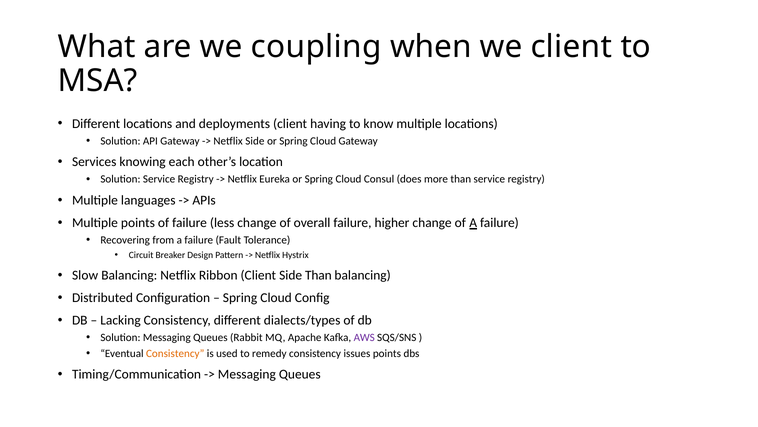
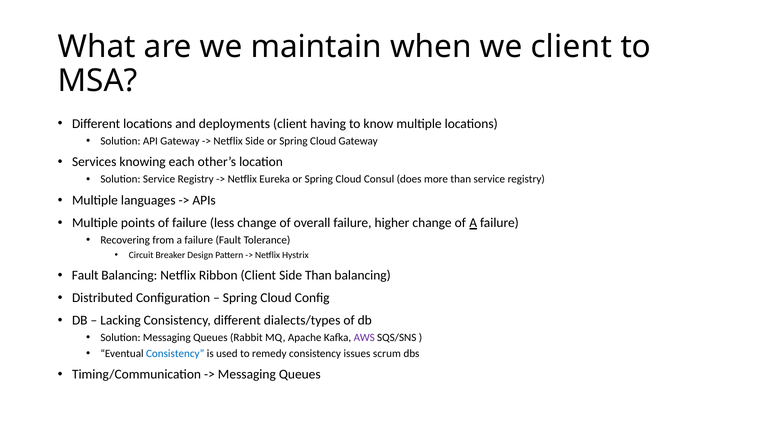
coupling: coupling -> maintain (316, 47)
Slow: Slow -> Fault (85, 275)
Consistency colour: orange -> blue (175, 353)
issues points: points -> scrum (387, 353)
